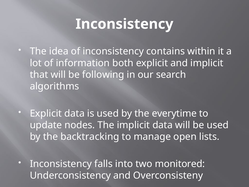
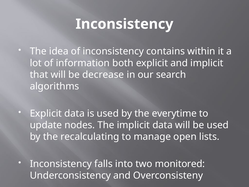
following: following -> decrease (103, 75)
backtracking: backtracking -> recalculating (90, 137)
